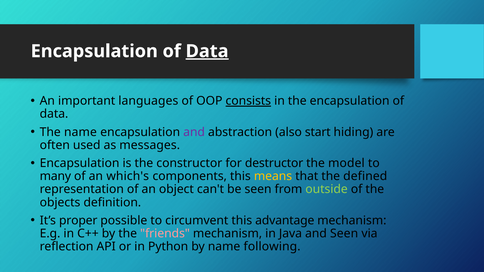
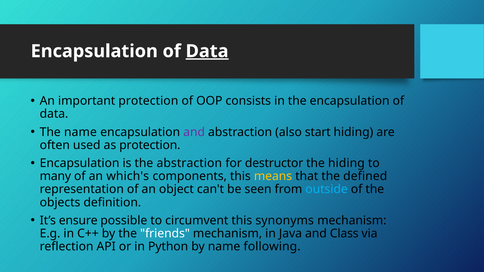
important languages: languages -> protection (148, 101)
consists underline: present -> none (248, 101)
as messages: messages -> protection (150, 145)
the constructor: constructor -> abstraction (189, 163)
the model: model -> hiding (346, 163)
outside colour: light green -> light blue (327, 190)
proper: proper -> ensure (78, 221)
advantage: advantage -> synonyms (285, 221)
friends colour: pink -> white (165, 234)
and Seen: Seen -> Class (344, 234)
